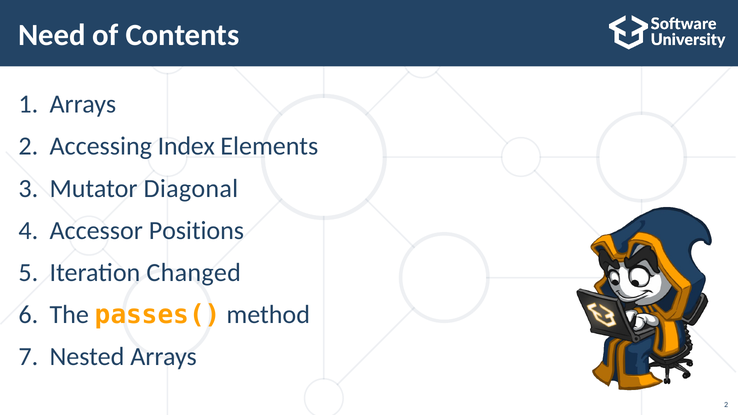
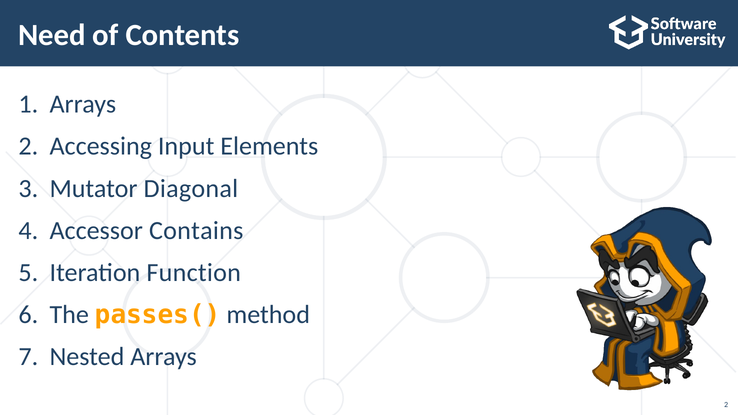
Index: Index -> Input (186, 146)
Positions: Positions -> Contains (196, 231)
Changed: Changed -> Function (194, 273)
